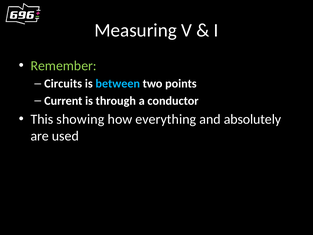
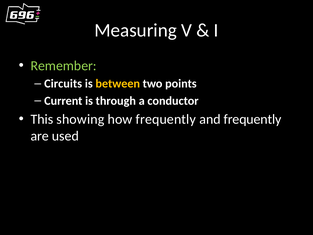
between colour: light blue -> yellow (118, 84)
how everything: everything -> frequently (166, 119)
and absolutely: absolutely -> frequently (253, 119)
